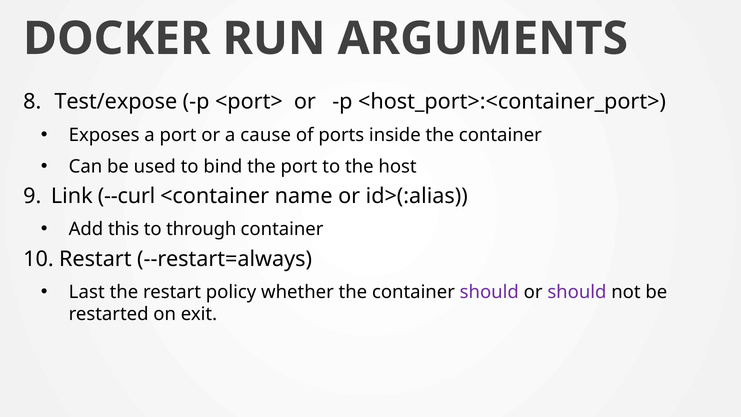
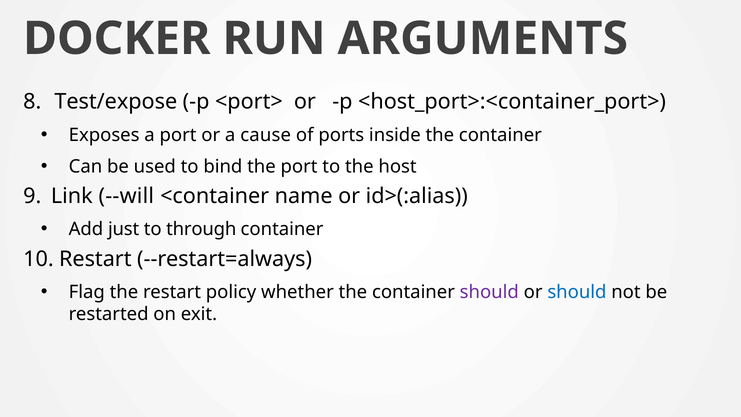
--curl: --curl -> --will (126, 196)
this: this -> just (124, 229)
Last: Last -> Flag (87, 292)
should colour: purple -> blue (577, 292)
